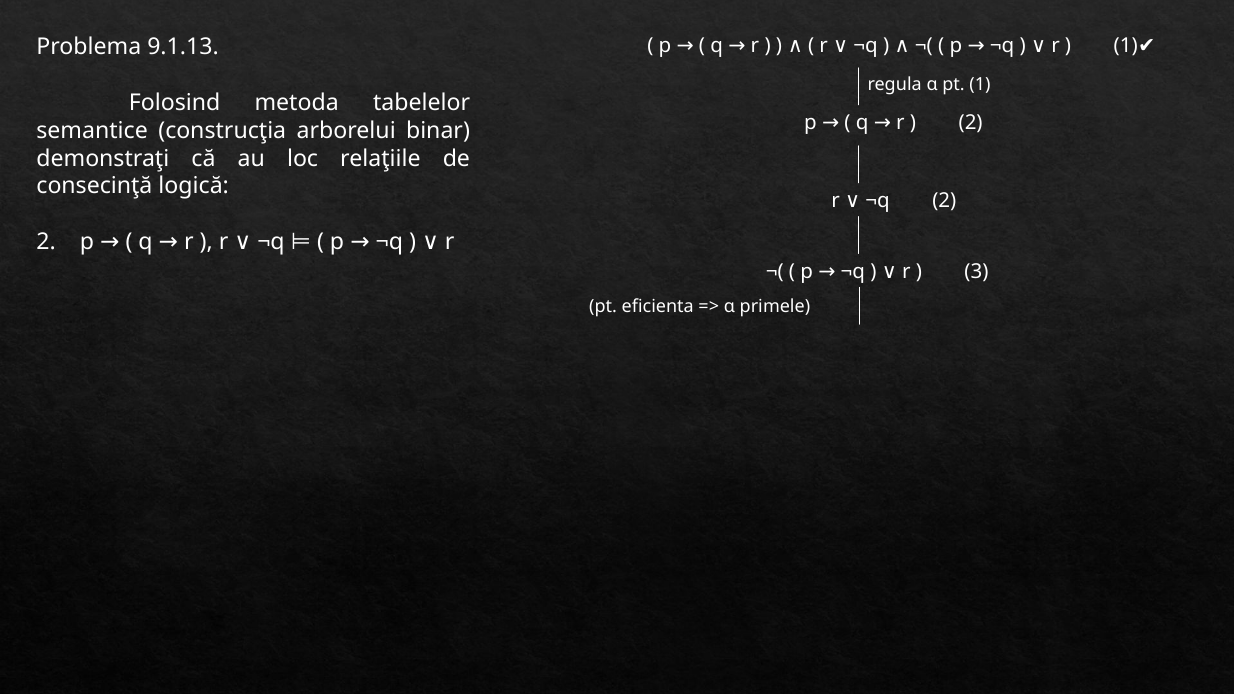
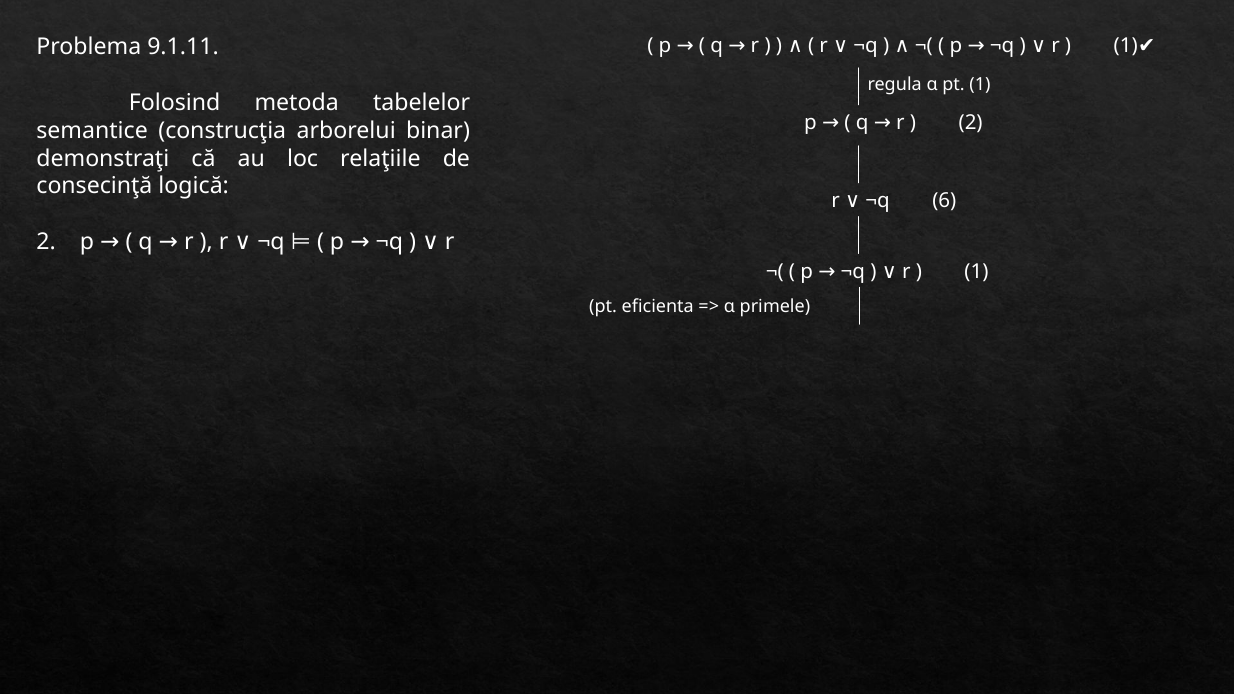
9.1.13: 9.1.13 -> 9.1.11 (183, 47)
¬q 2: 2 -> 6 (944, 201)
3: 3 -> 1 (976, 271)
